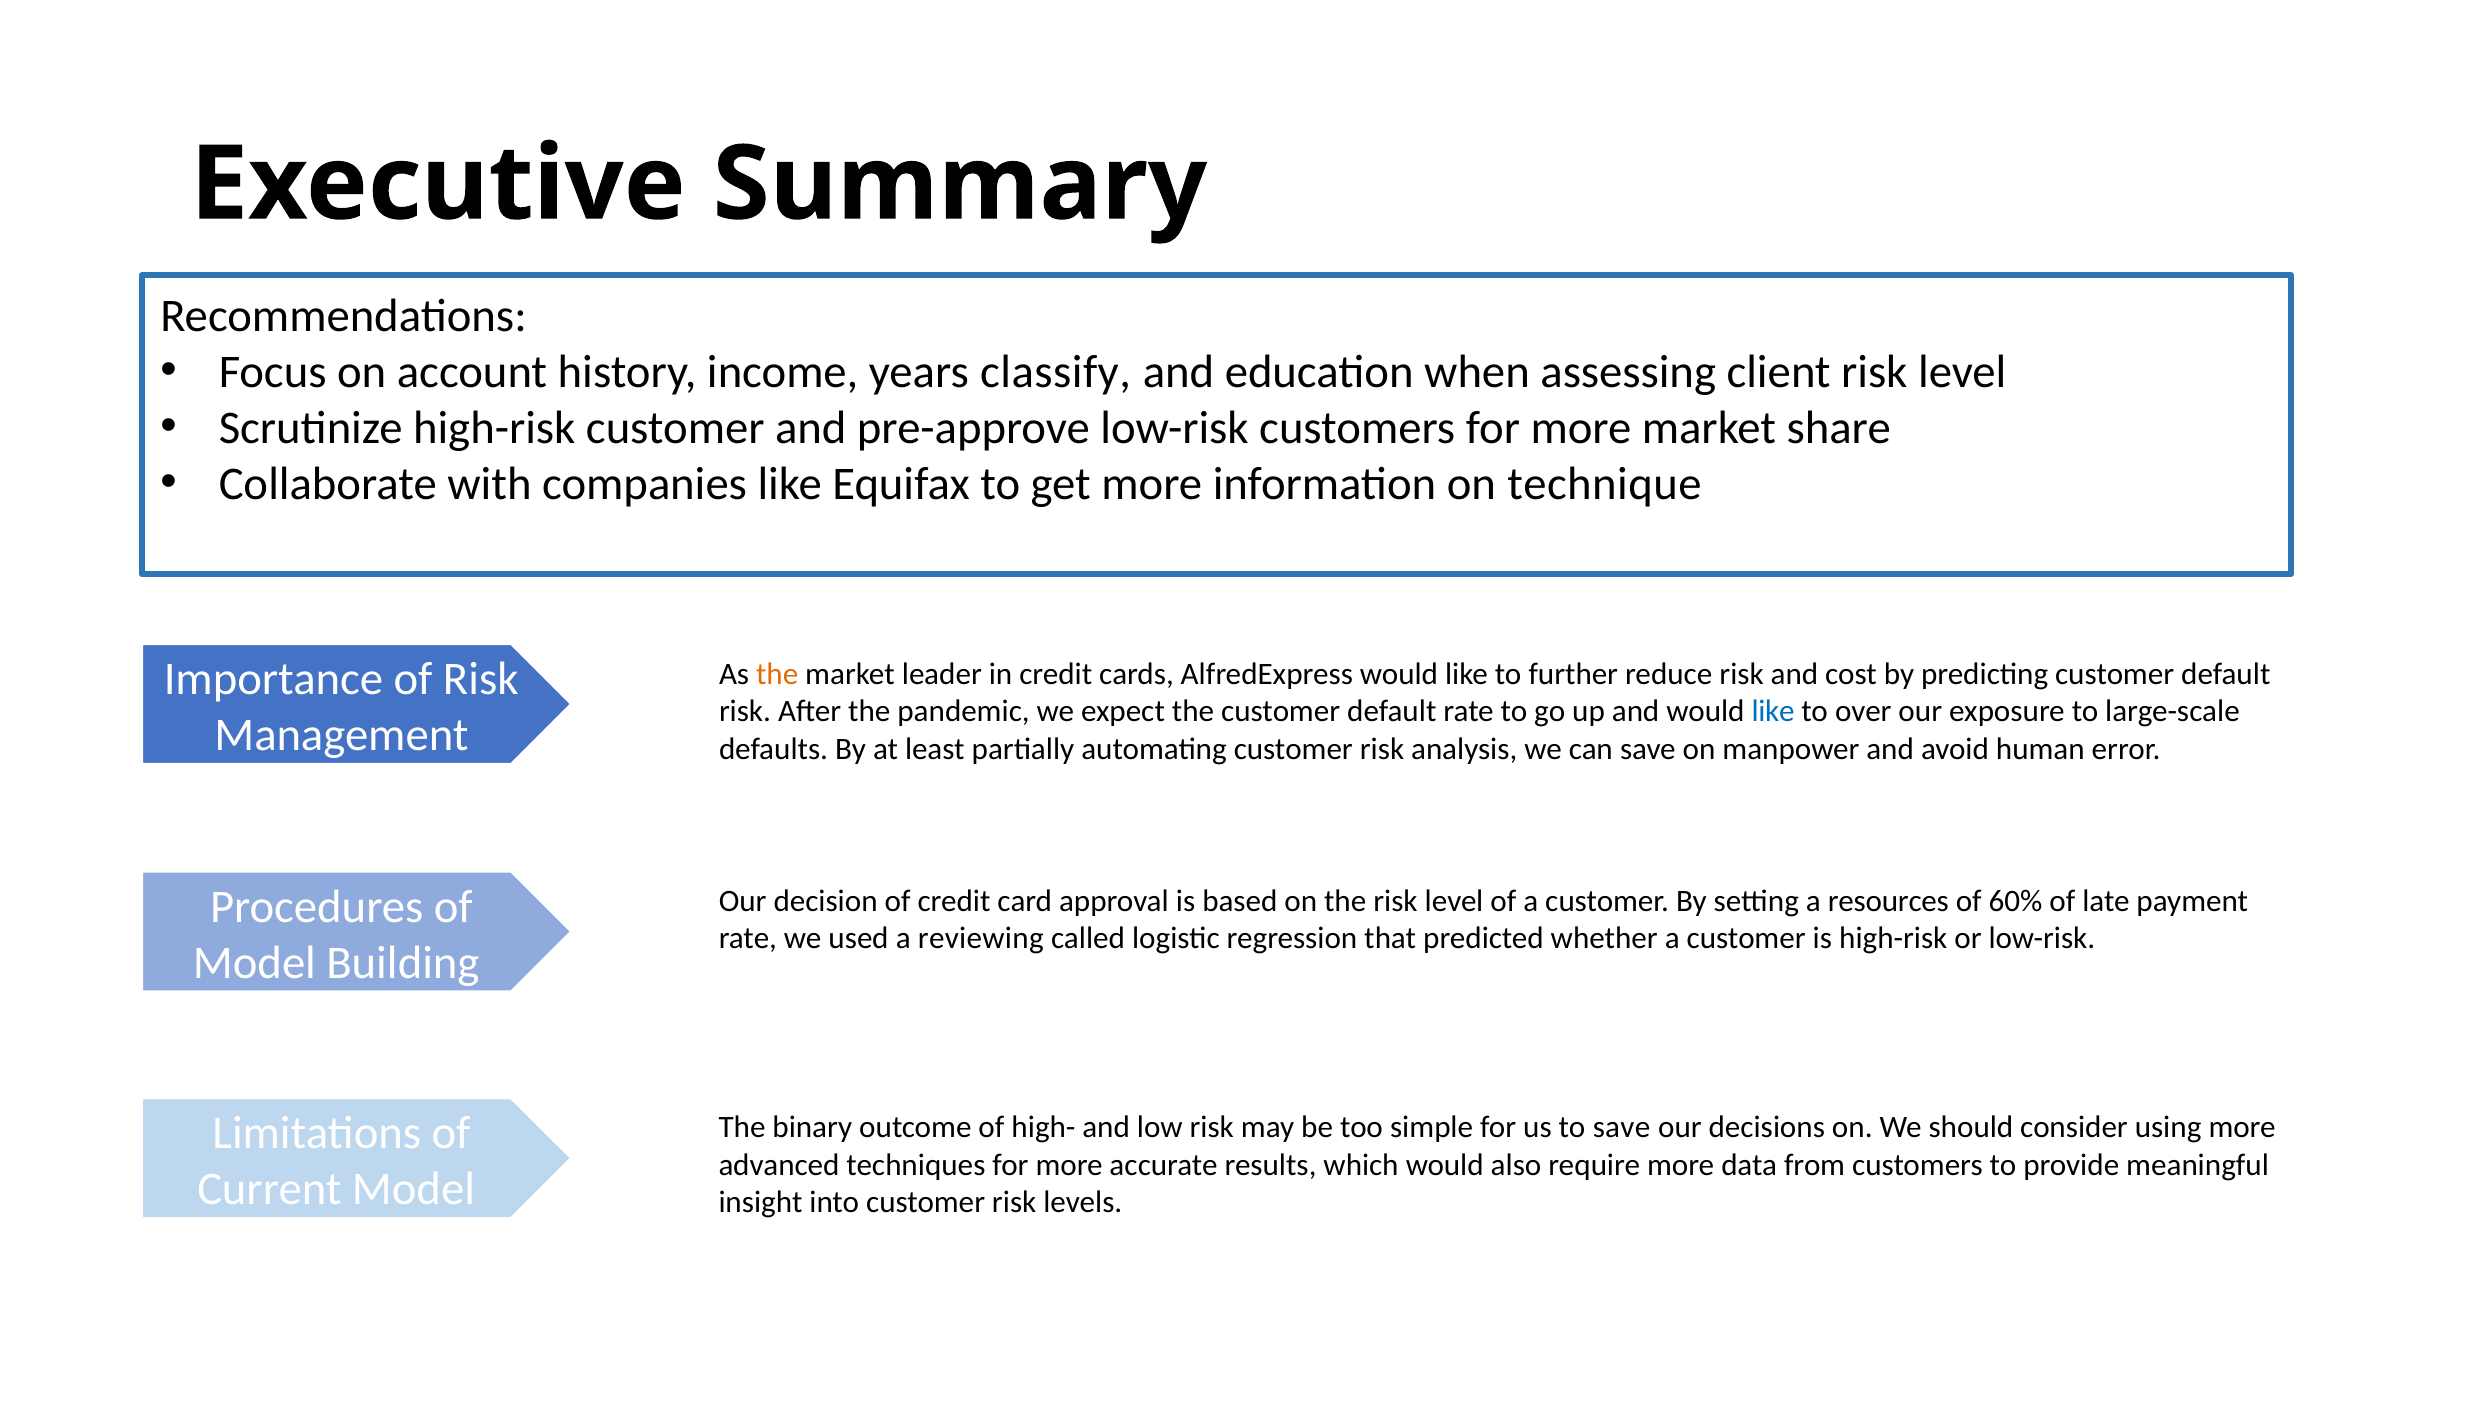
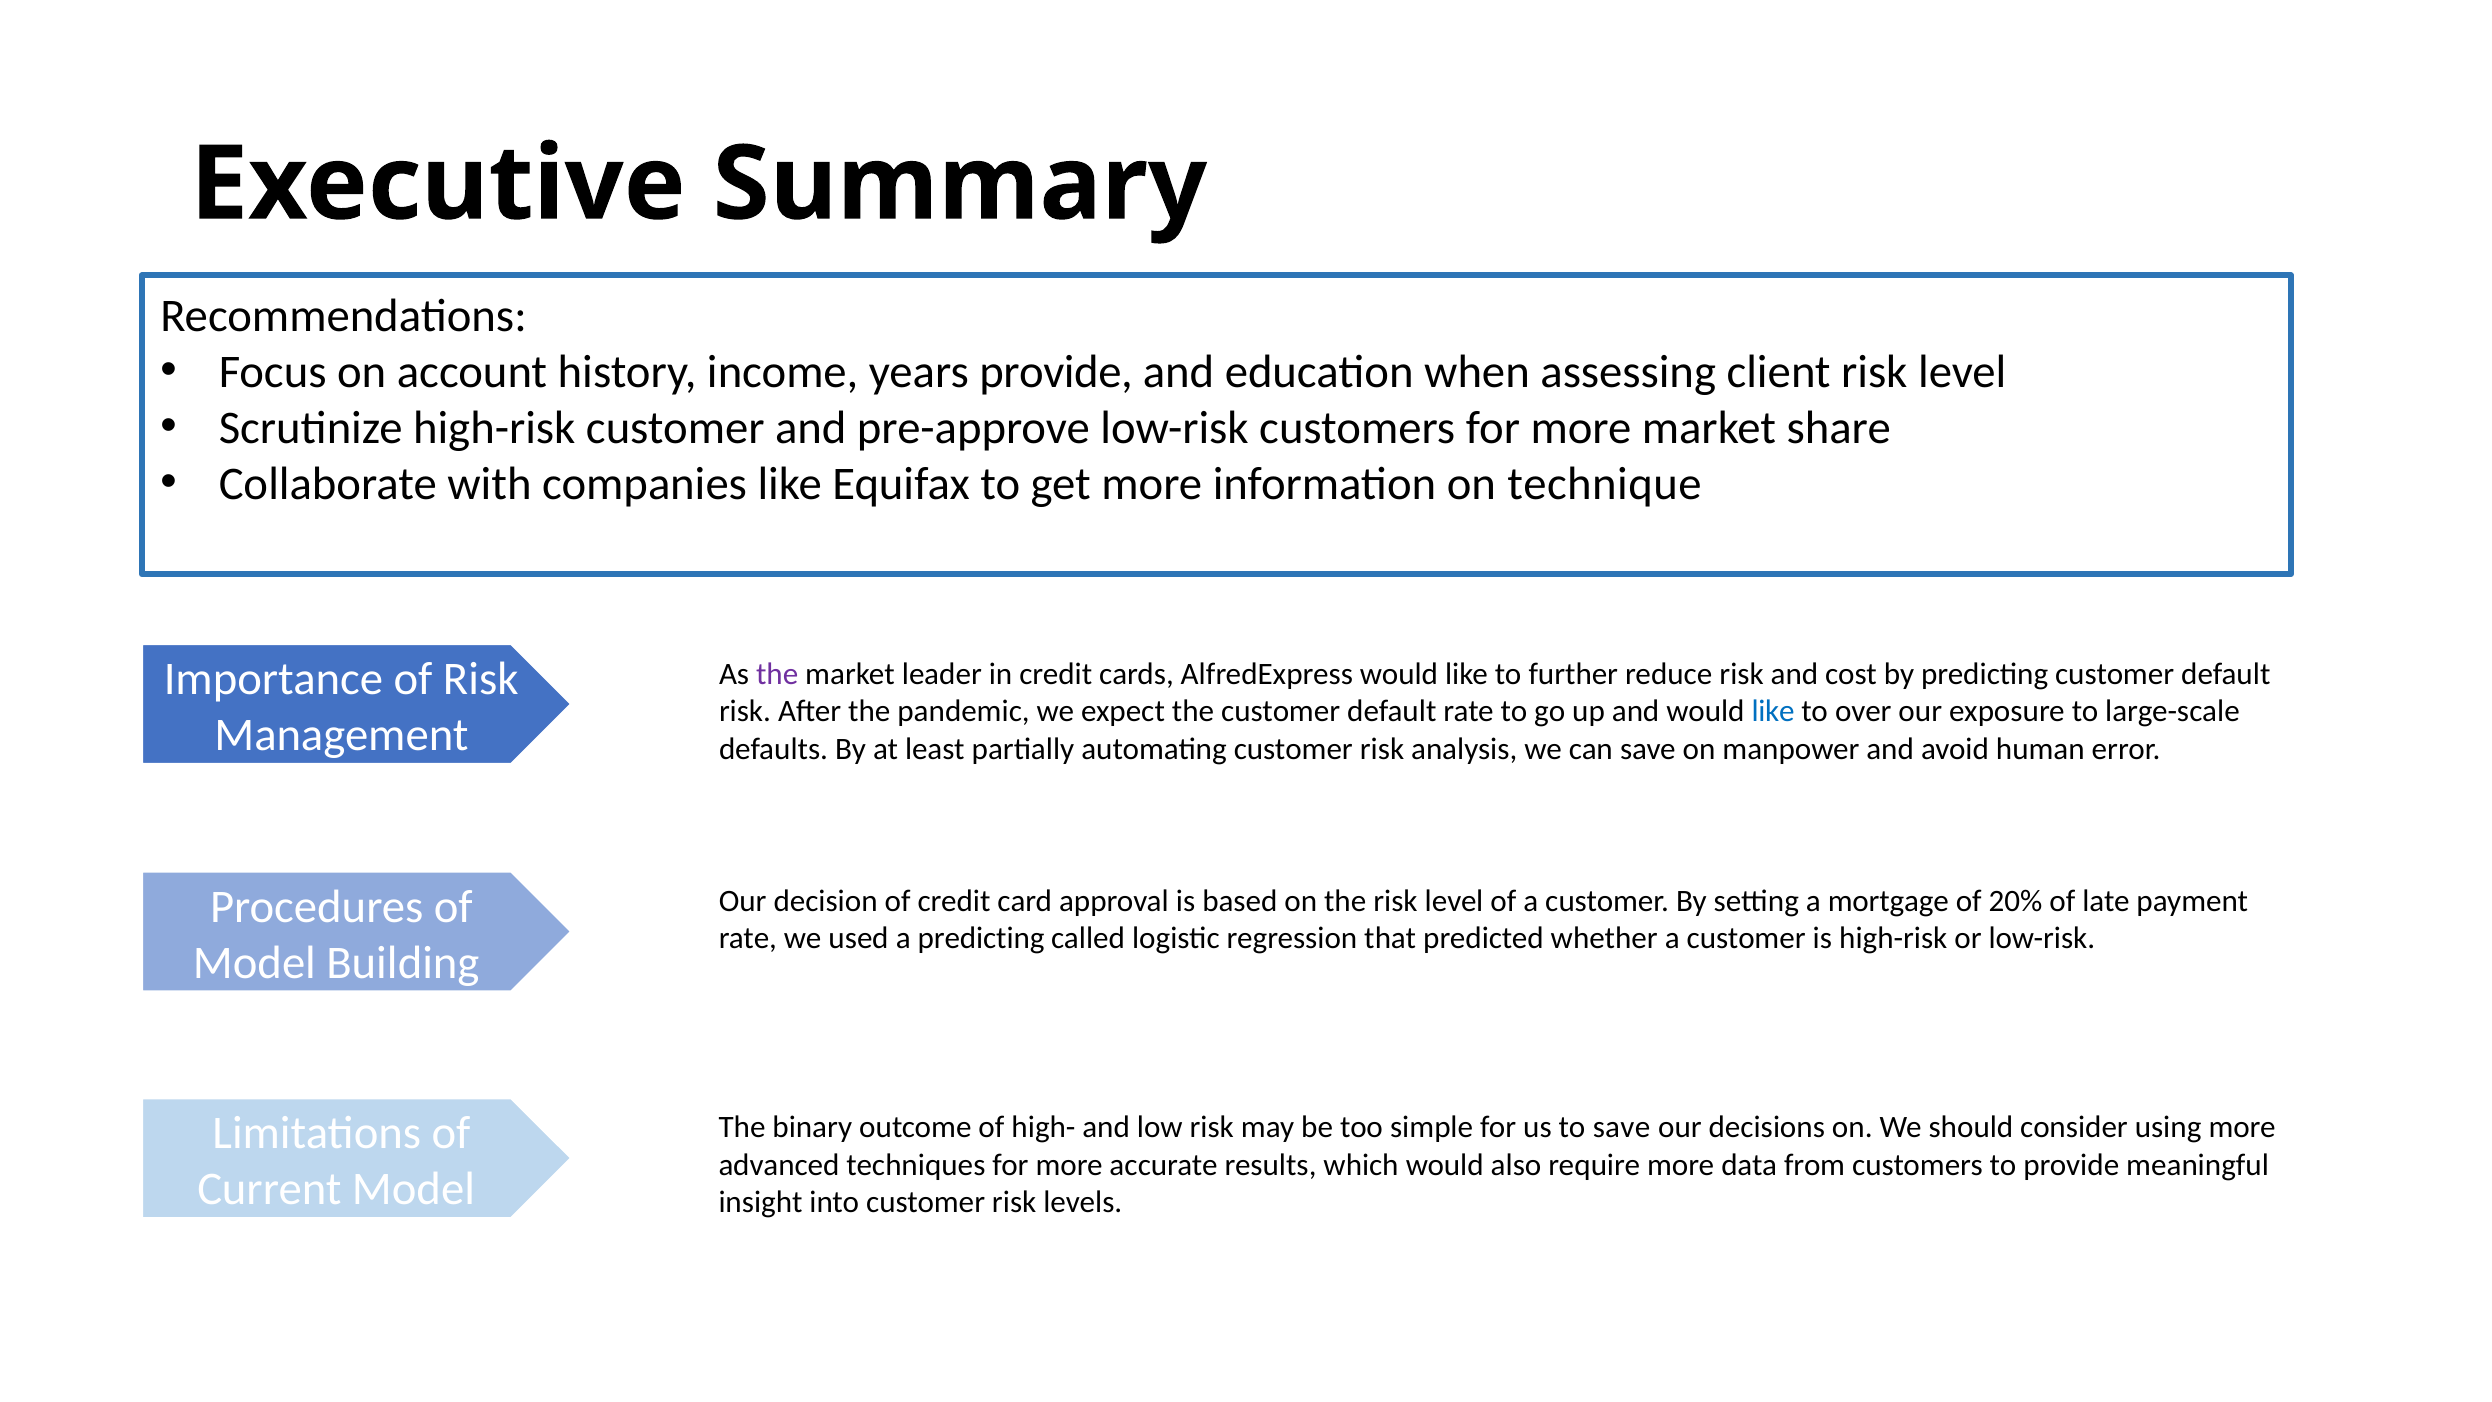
years classify: classify -> provide (1056, 372)
the colour: orange -> purple (777, 674)
resources: resources -> mortgage (1888, 901)
60%: 60% -> 20% (2015, 901)
a reviewing: reviewing -> predicting (981, 938)
